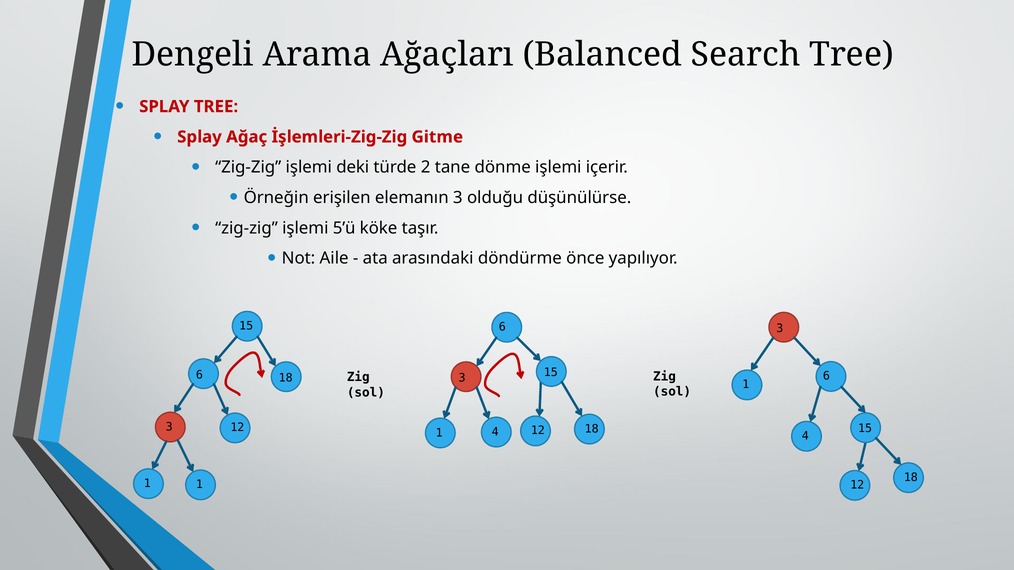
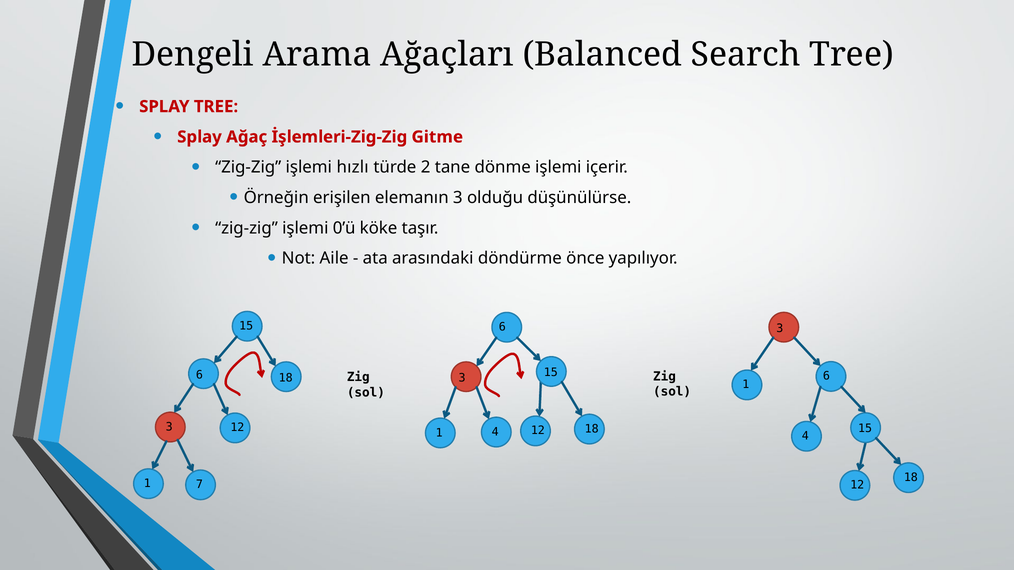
deki: deki -> hızlı (353, 167)
5’ü: 5’ü -> 0’ü (344, 228)
1 1: 1 -> 7 (199, 485)
